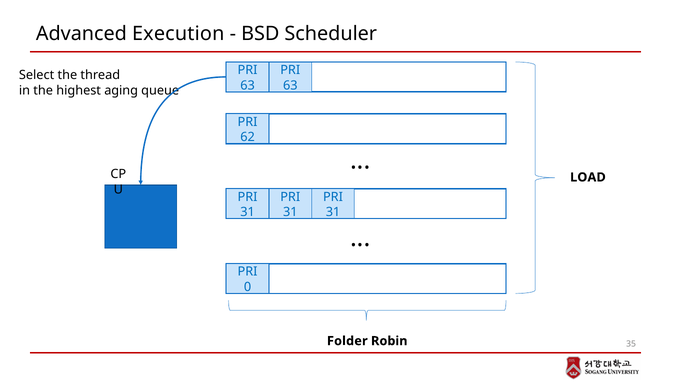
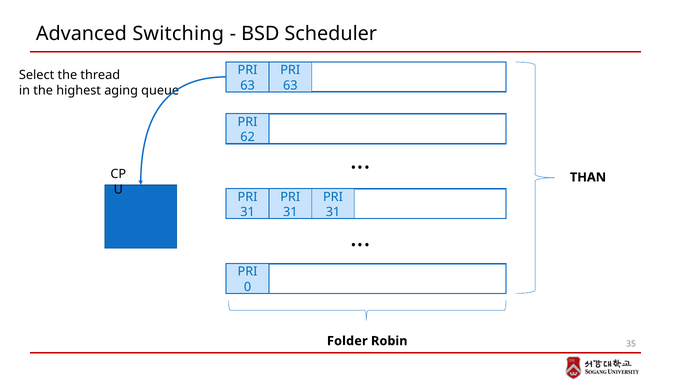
Execution: Execution -> Switching (178, 34)
LOAD: LOAD -> THAN (588, 177)
